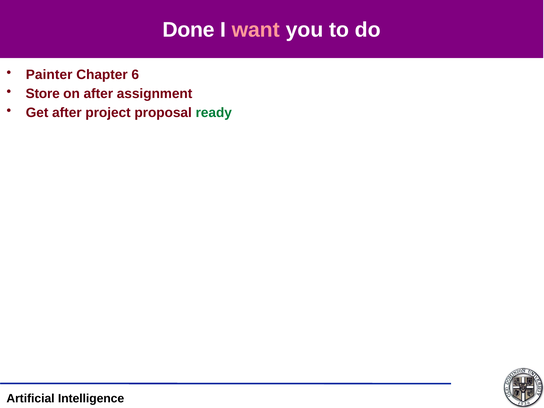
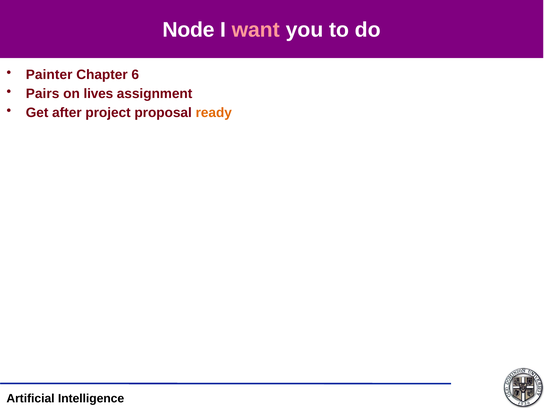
Done: Done -> Node (189, 30)
Store: Store -> Pairs (43, 94)
on after: after -> lives (98, 94)
ready colour: green -> orange (214, 113)
